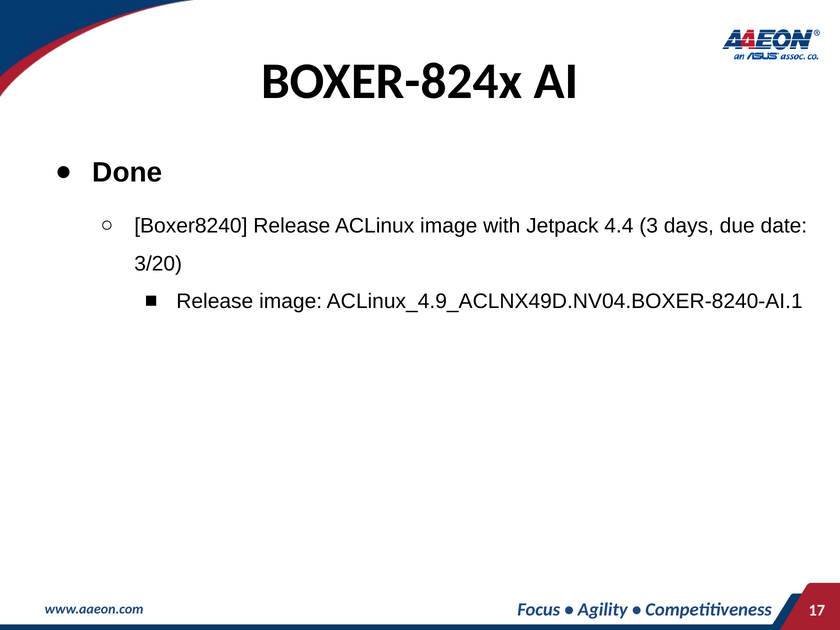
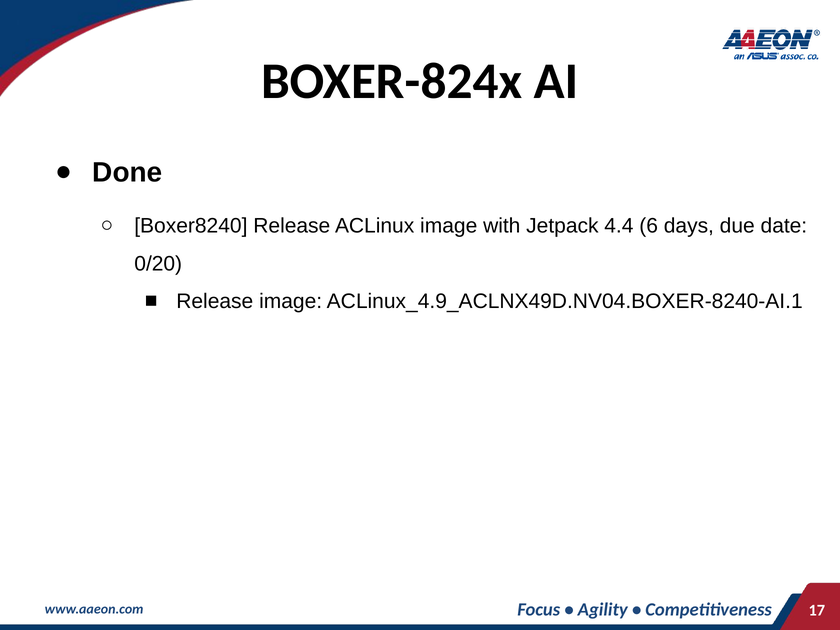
3: 3 -> 6 (649, 226)
3/20: 3/20 -> 0/20 (158, 264)
